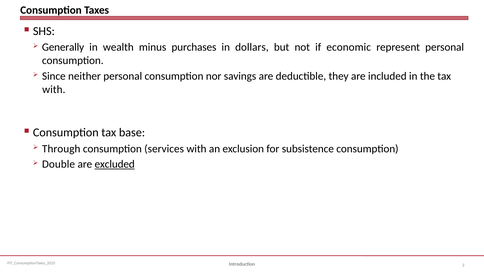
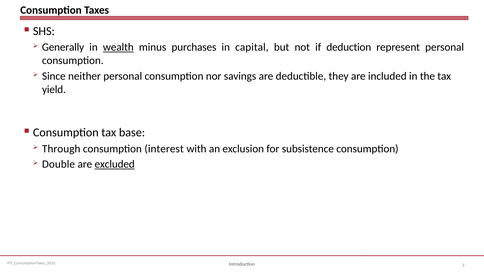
wealth underline: none -> present (118, 47)
dollars: dollars -> capital (252, 47)
economic: economic -> deduction (349, 47)
with: with -> yield (54, 89)
services: services -> interest (164, 148)
